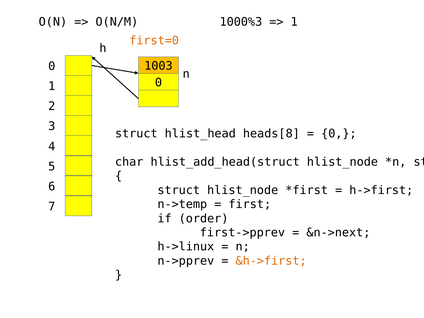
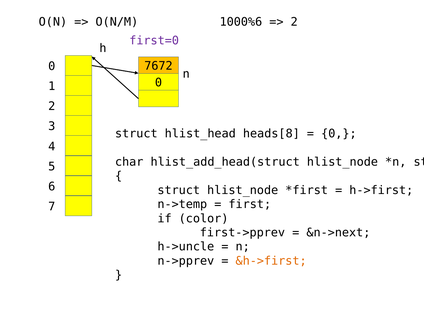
1000%3: 1000%3 -> 1000%6 (241, 22)
1: 1 -> 2 (294, 22)
first=0 colour: orange -> purple (154, 41)
1003: 1003 -> 7672 (158, 66)
order: order -> color (204, 218)
h->linux: h->linux -> h->uncle (186, 247)
